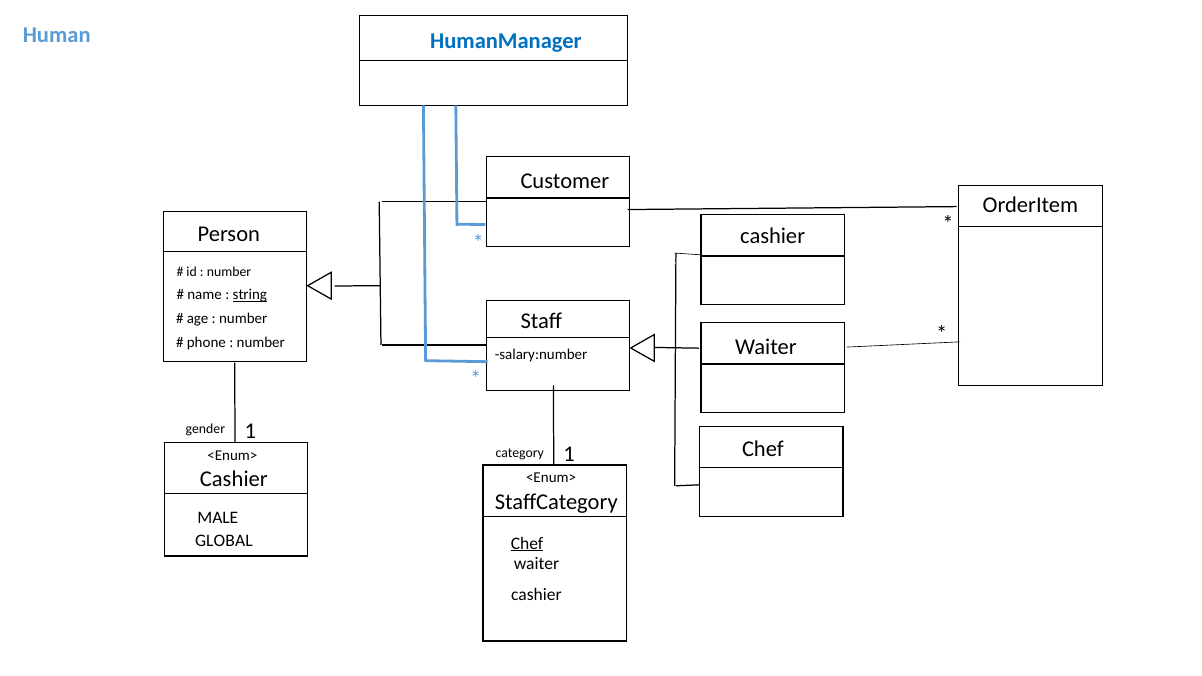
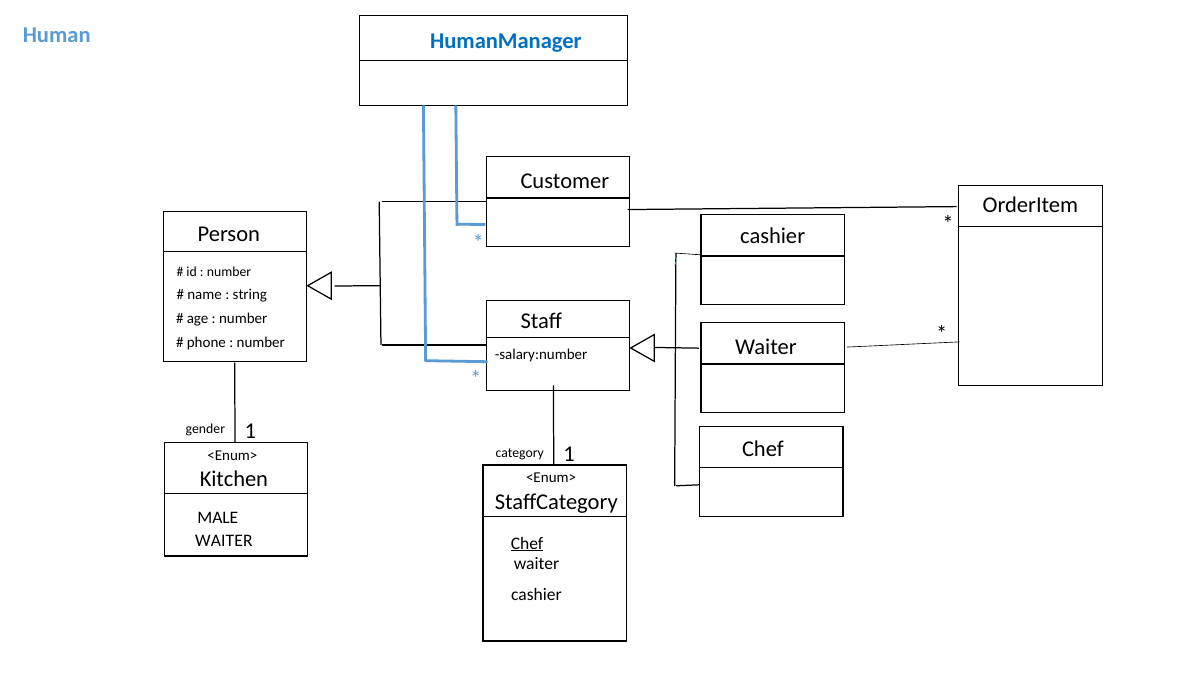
string underline: present -> none (250, 295)
Cashier: Cashier -> Kitchen (234, 479)
GLOBAL: GLOBAL -> WAITER (224, 541)
